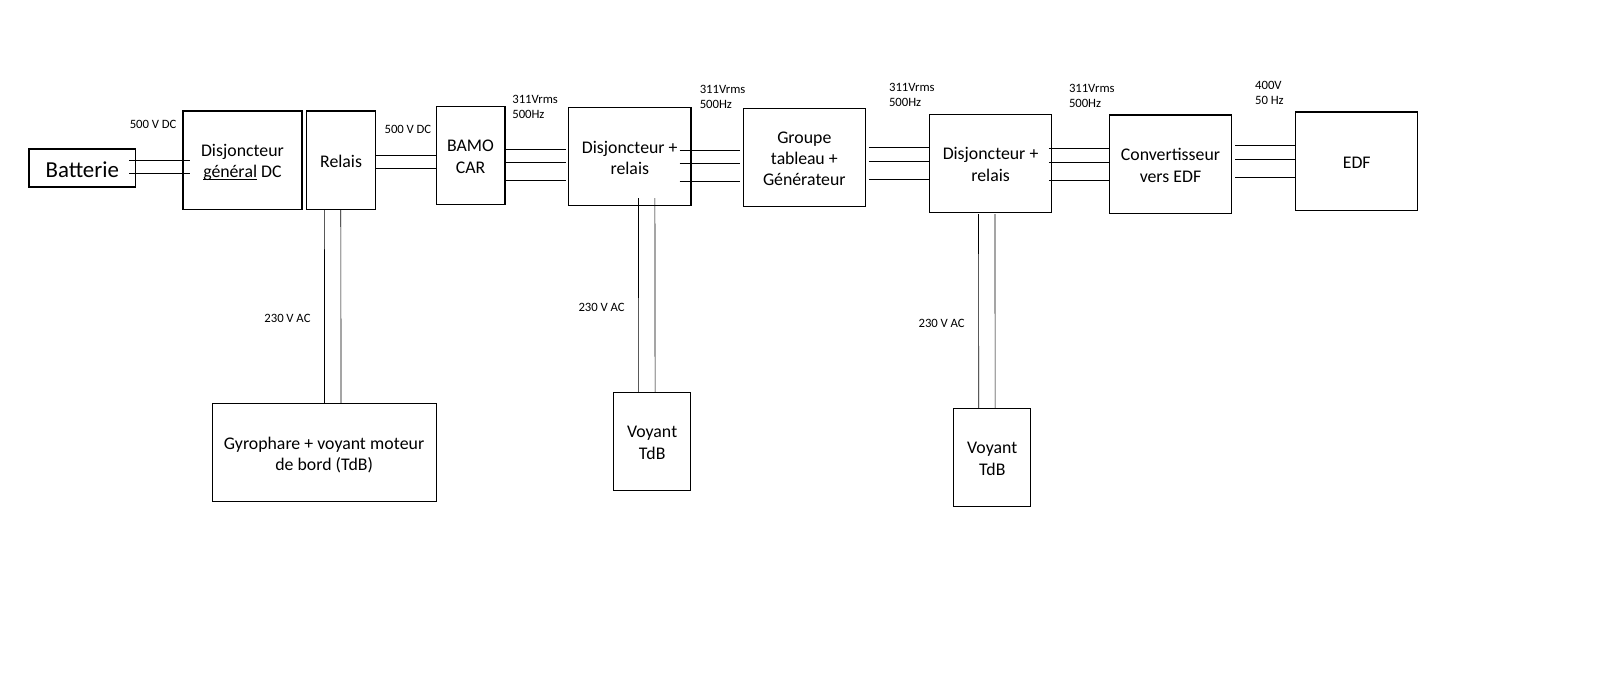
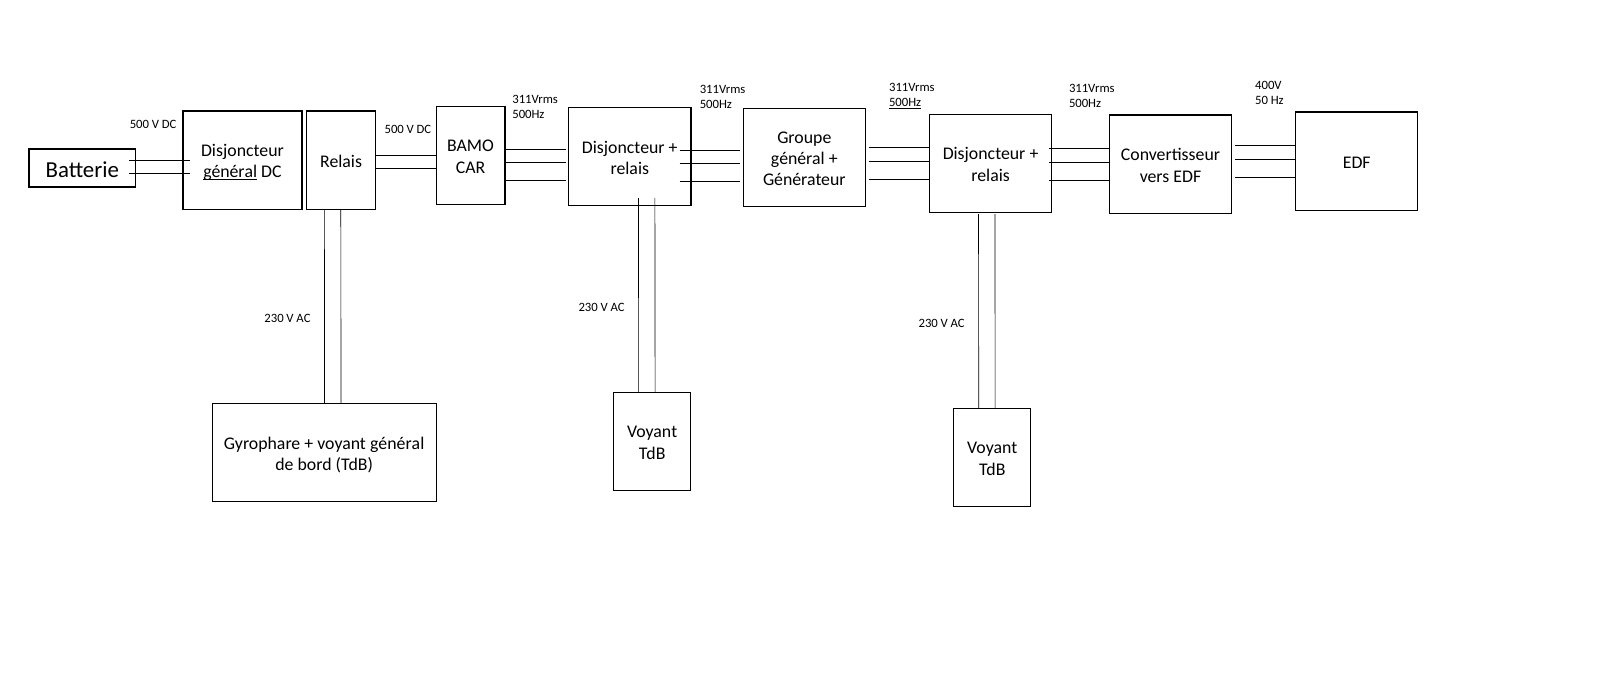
500Hz underline: none -> present (905, 103)
tableau: tableau -> général (798, 159)
voyant moteur: moteur -> général (397, 443)
